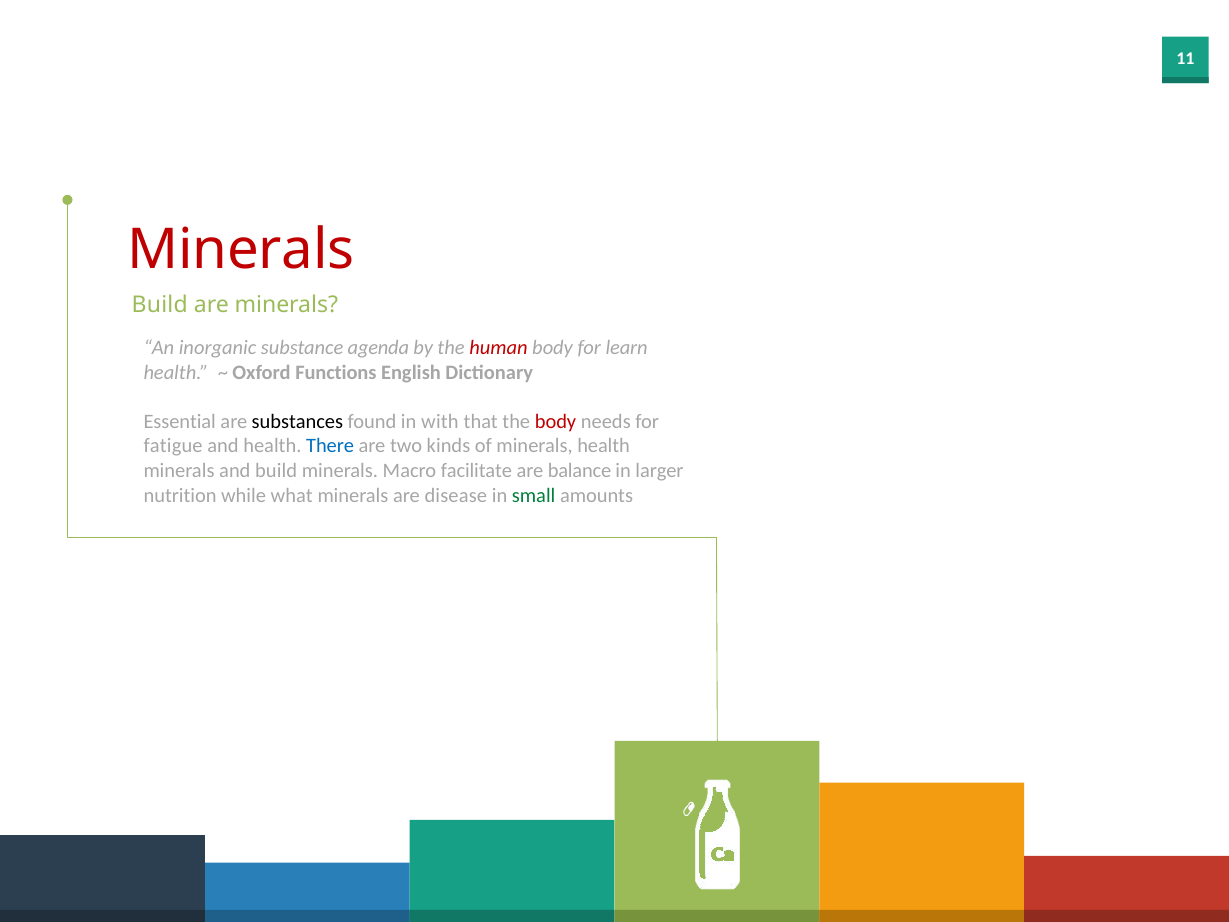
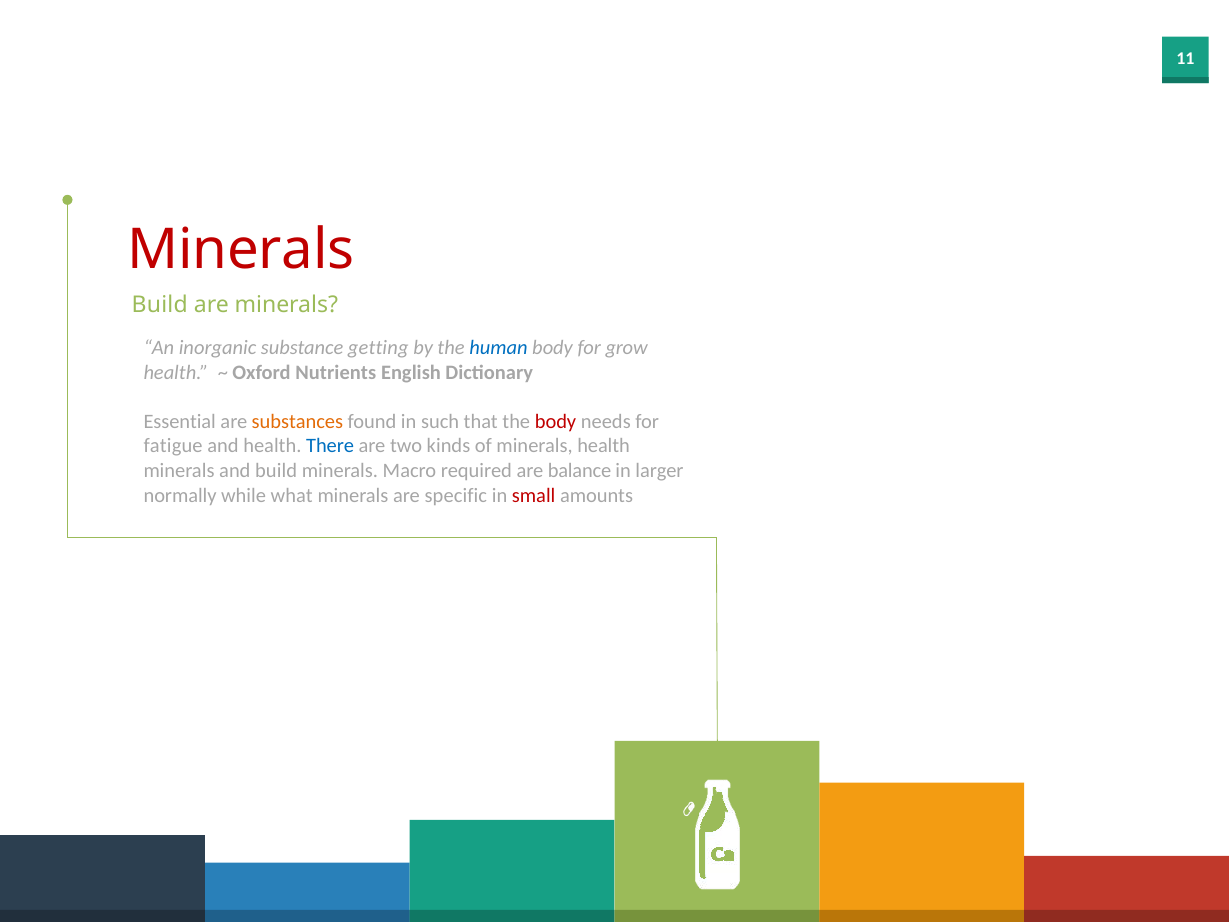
agenda: agenda -> getting (378, 348)
human colour: red -> blue (498, 348)
learn: learn -> grow (627, 348)
Functions: Functions -> Nutrients (336, 372)
substances colour: black -> orange (297, 421)
with: with -> such (440, 421)
facilitate: facilitate -> required (476, 471)
nutrition: nutrition -> normally (180, 495)
disease: disease -> specific (456, 495)
small colour: green -> red (534, 495)
